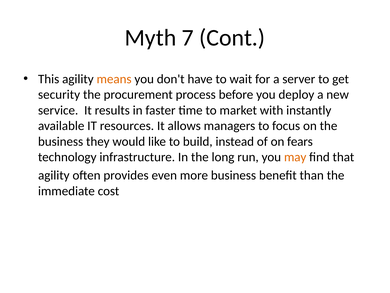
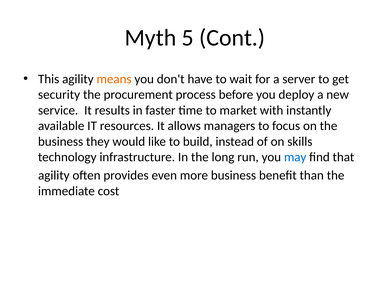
7: 7 -> 5 (188, 38)
fears: fears -> skills (300, 141)
may colour: orange -> blue (295, 157)
